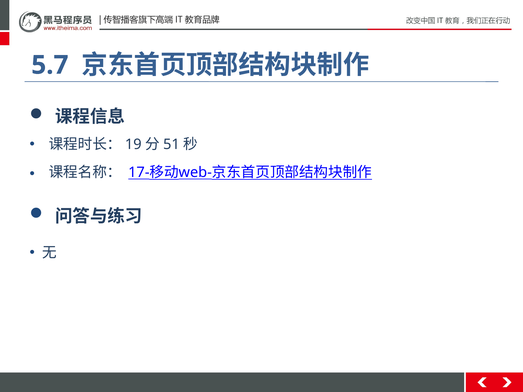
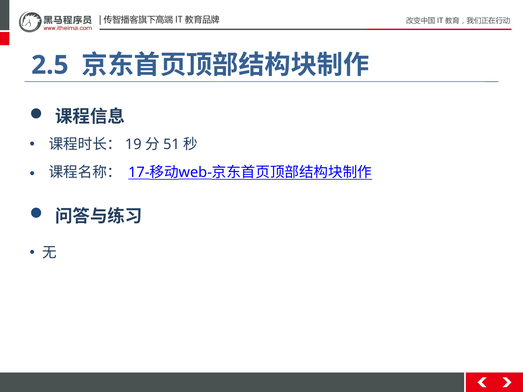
5.7: 5.7 -> 2.5 (50, 65)
